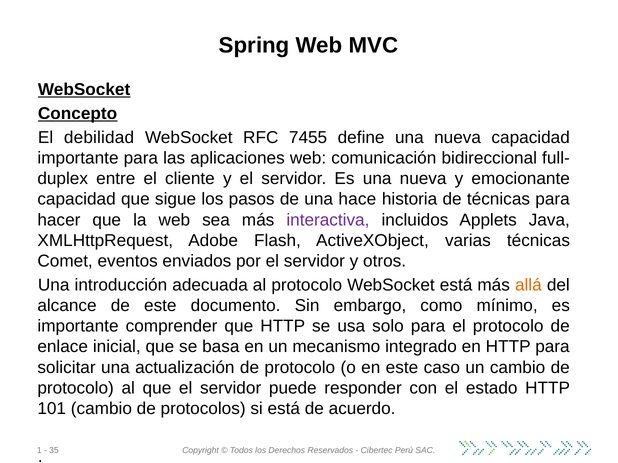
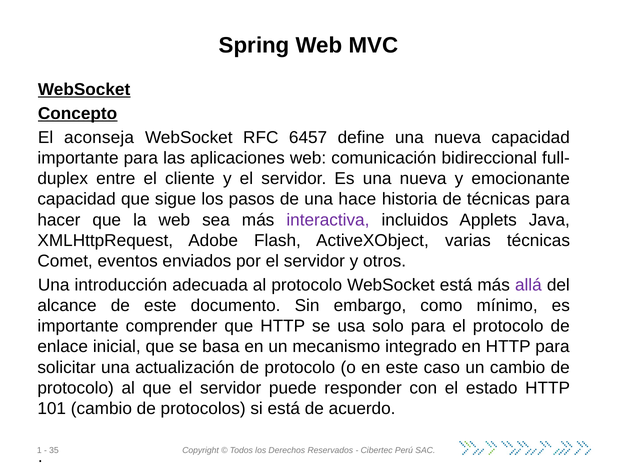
debilidad: debilidad -> aconseja (99, 138)
7455: 7455 -> 6457 (308, 138)
allá colour: orange -> purple (528, 285)
